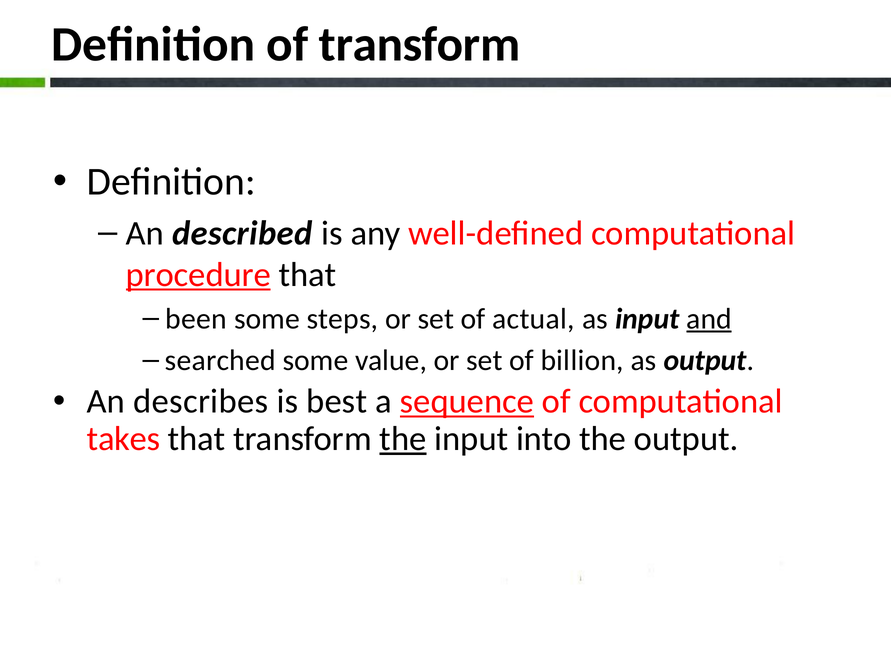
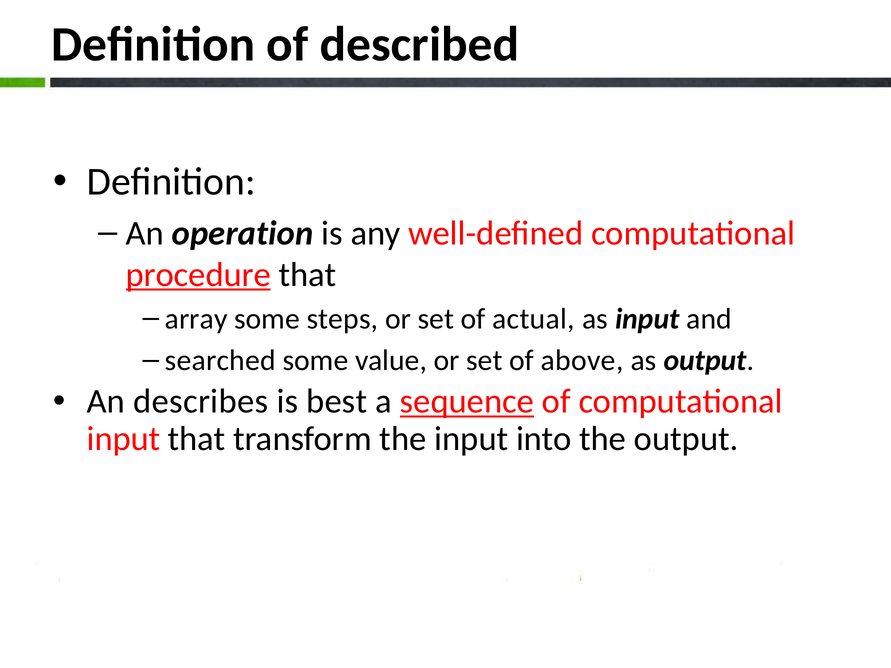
of transform: transform -> described (419, 44)
described: described -> operation (243, 233)
been: been -> array (196, 319)
and underline: present -> none (709, 319)
billion: billion -> above (582, 361)
takes: takes -> input (124, 439)
the underline: present -> none (403, 439)
